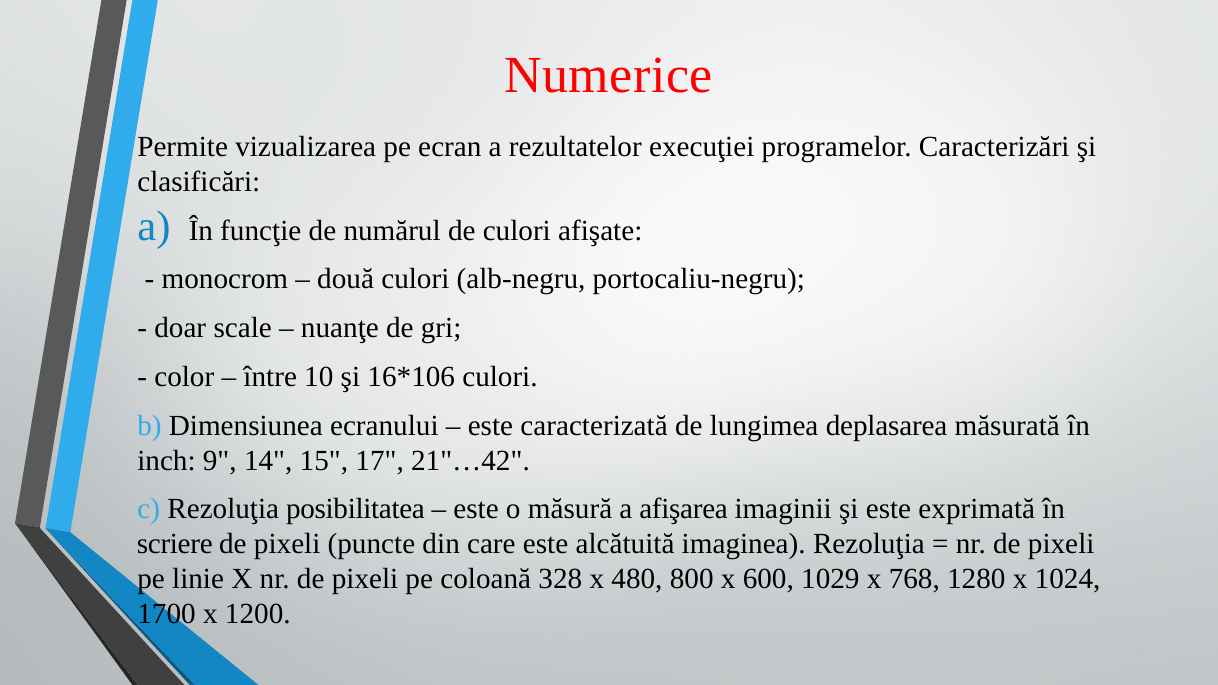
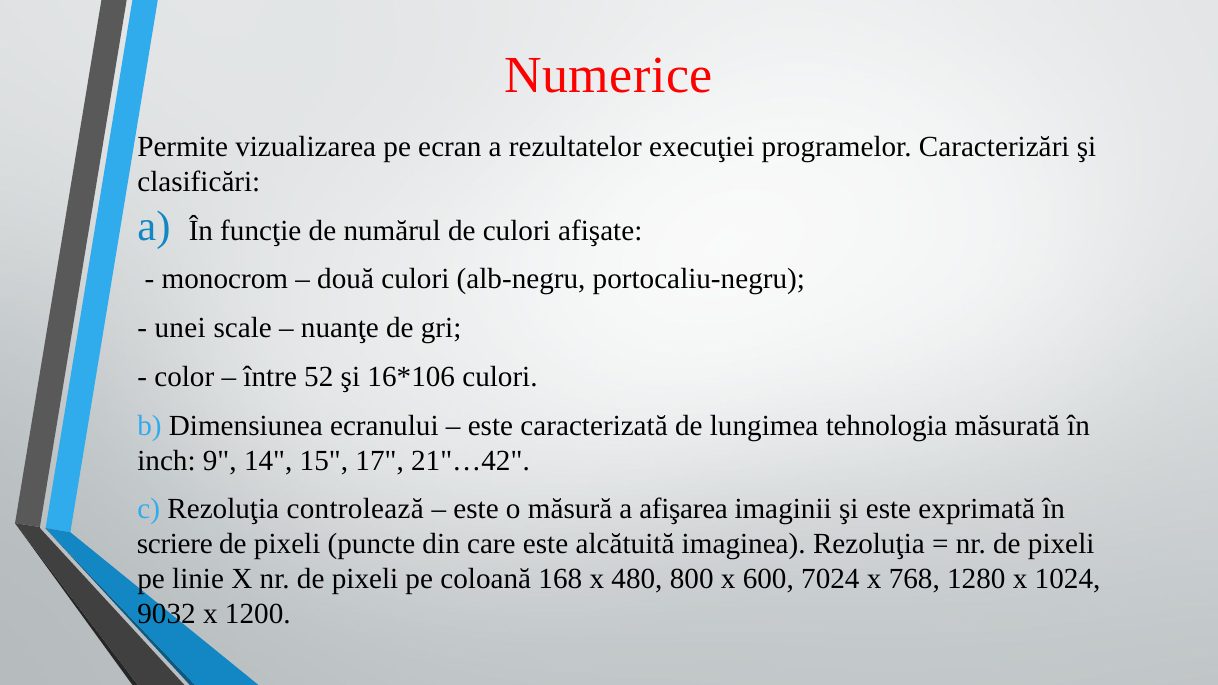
doar: doar -> unei (180, 328)
10: 10 -> 52 (319, 377)
deplasarea: deplasarea -> tehnologia (887, 426)
posibilitatea: posibilitatea -> controlează (355, 509)
328: 328 -> 168 (560, 579)
1029: 1029 -> 7024 (830, 579)
1700: 1700 -> 9032 (167, 614)
